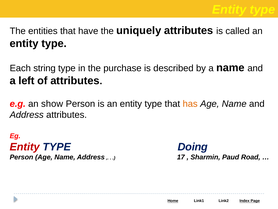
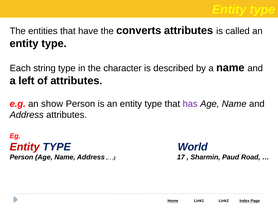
uniquely: uniquely -> converts (139, 30)
purchase: purchase -> character (122, 68)
has colour: orange -> purple (190, 104)
Doing: Doing -> World (193, 147)
